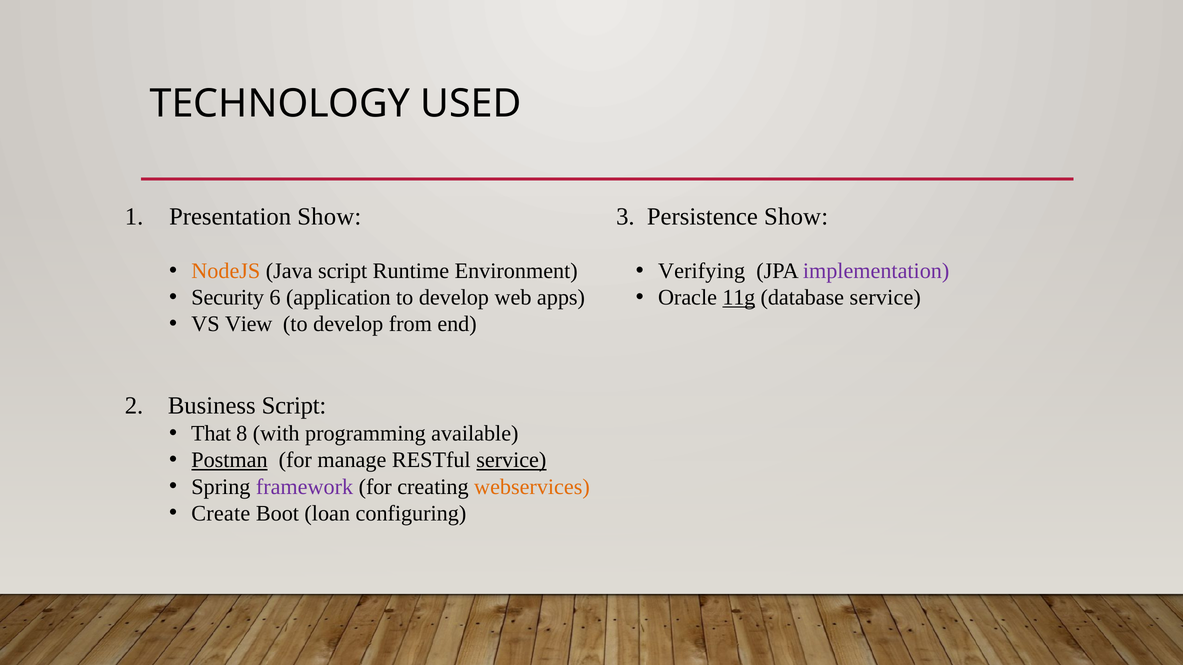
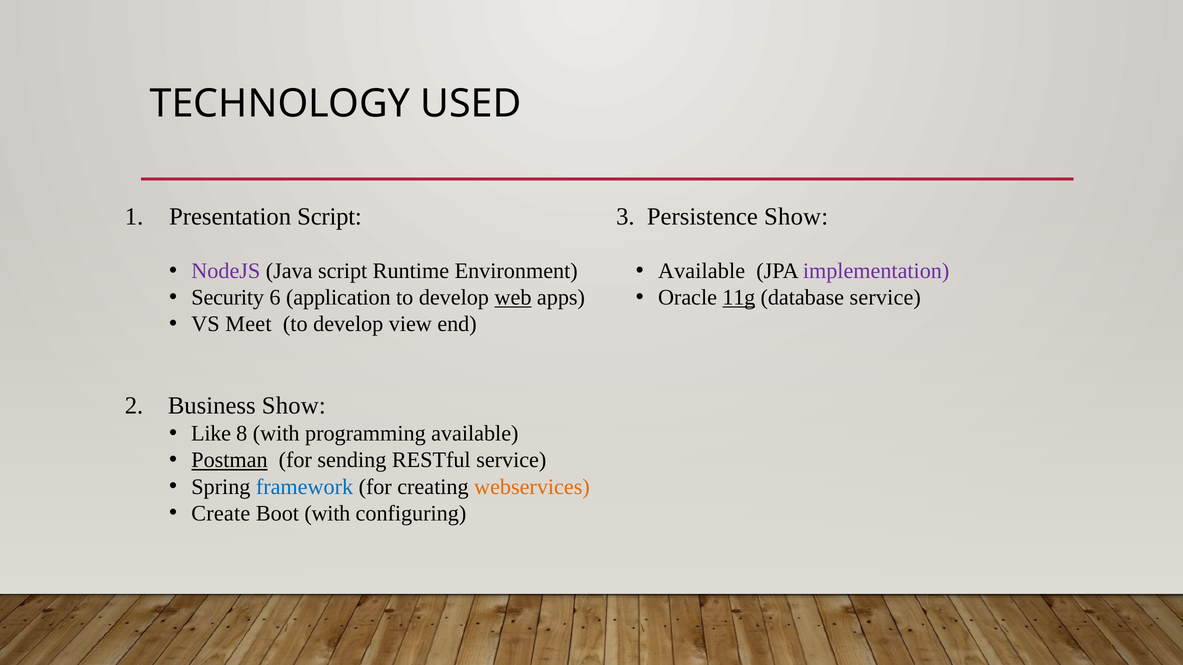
Presentation Show: Show -> Script (329, 217)
NodeJS colour: orange -> purple (226, 271)
Verifying: Verifying -> Available (702, 271)
web underline: none -> present (513, 298)
View: View -> Meet (248, 324)
from: from -> view (410, 324)
Business Script: Script -> Show (294, 406)
That: That -> Like (211, 434)
manage: manage -> sending (352, 460)
service underline: present -> none (511, 460)
framework colour: purple -> blue (304, 487)
Boot loan: loan -> with (327, 514)
